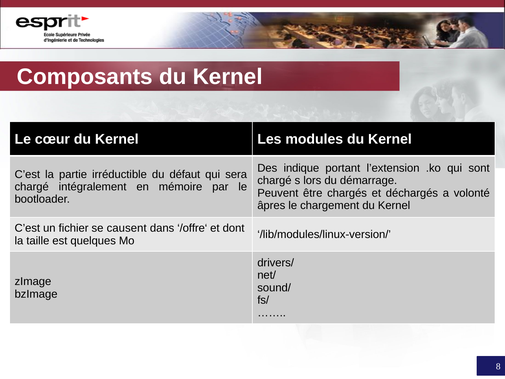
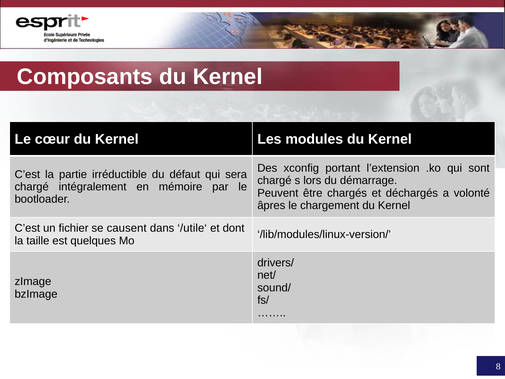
indique: indique -> xconfig (301, 168)
/offre‘: /offre‘ -> /utile‘ (192, 228)
